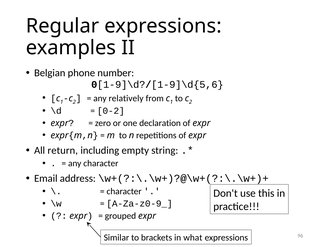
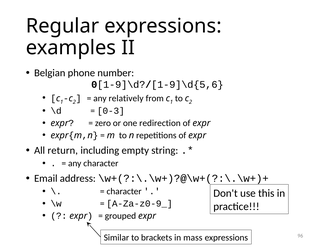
0-2: 0-2 -> 0-3 (111, 111)
declaration: declaration -> redirection (160, 123)
what: what -> mass (193, 237)
